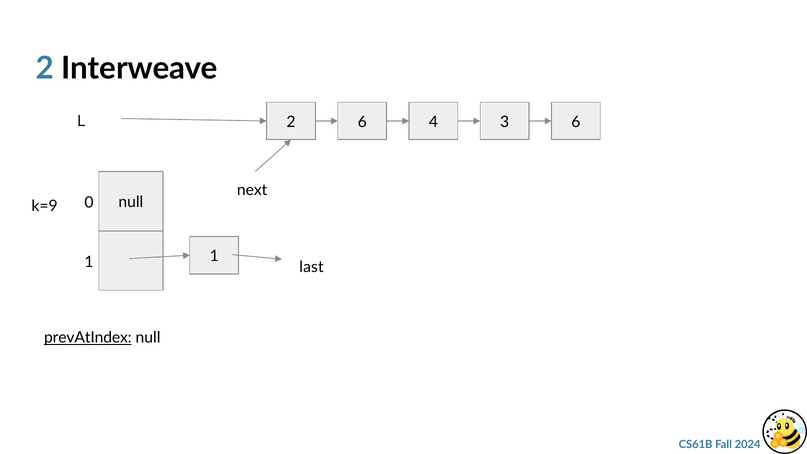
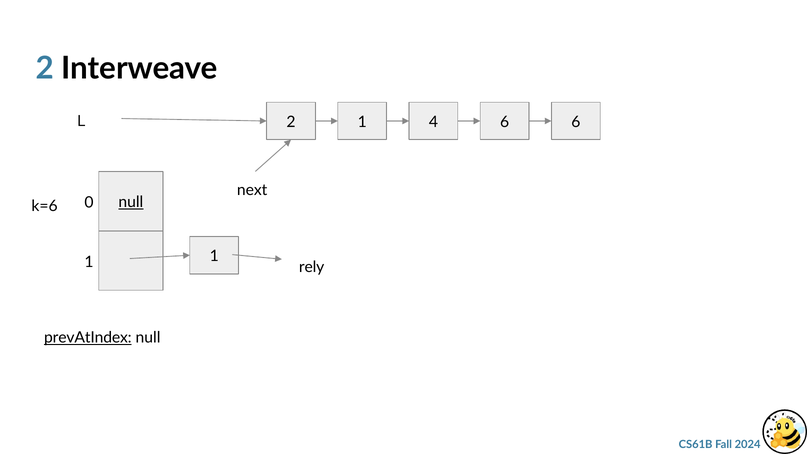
2 6: 6 -> 1 (362, 122)
4 3: 3 -> 6 (505, 122)
null underline: none -> present (131, 202)
k=9: k=9 -> k=6 (45, 206)
last: last -> rely (312, 267)
